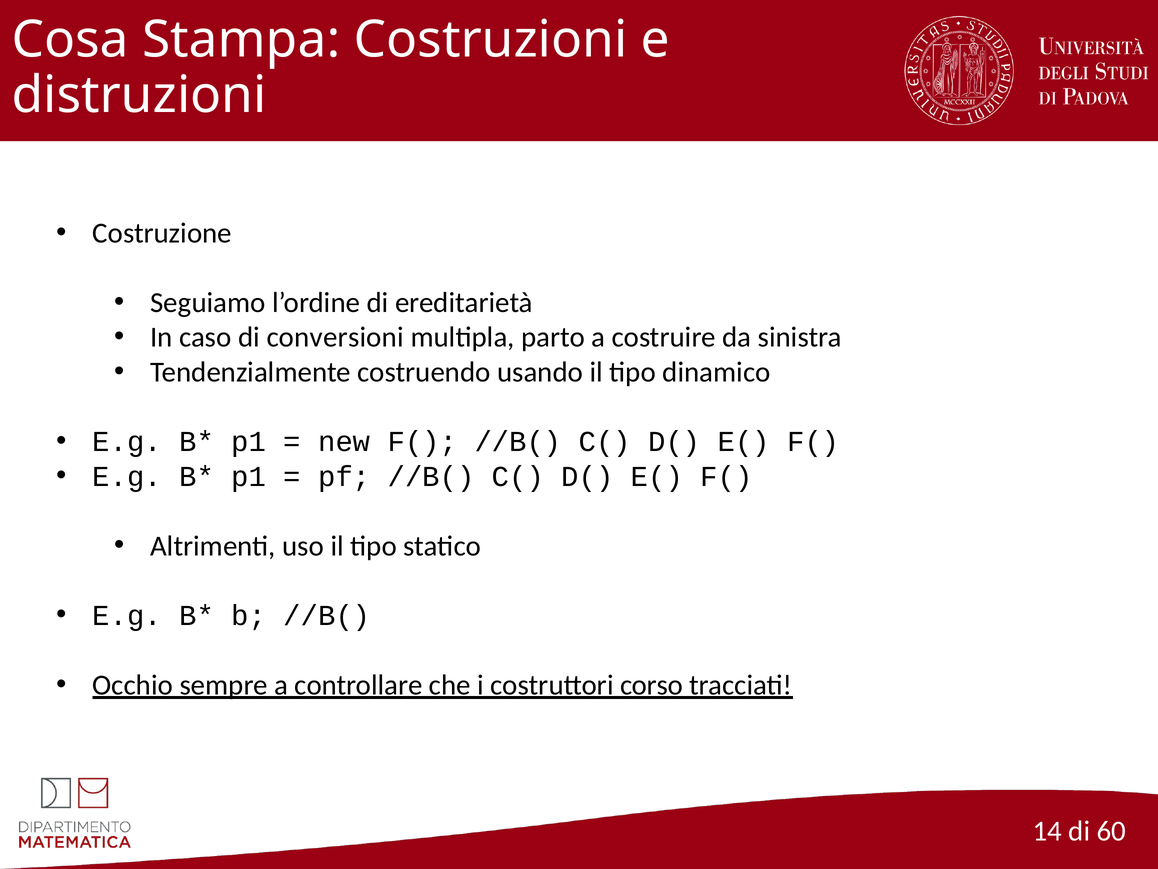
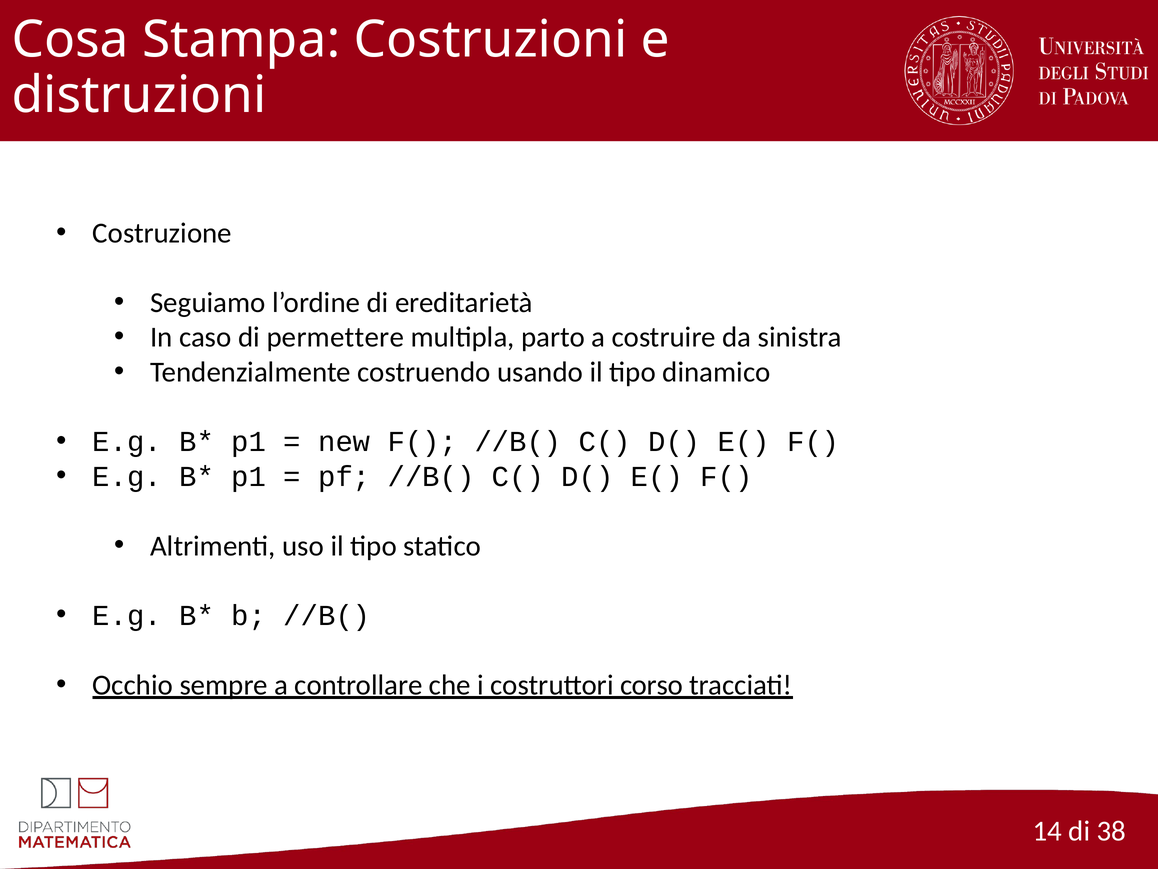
conversioni: conversioni -> permettere (335, 337)
60: 60 -> 38 (1111, 831)
